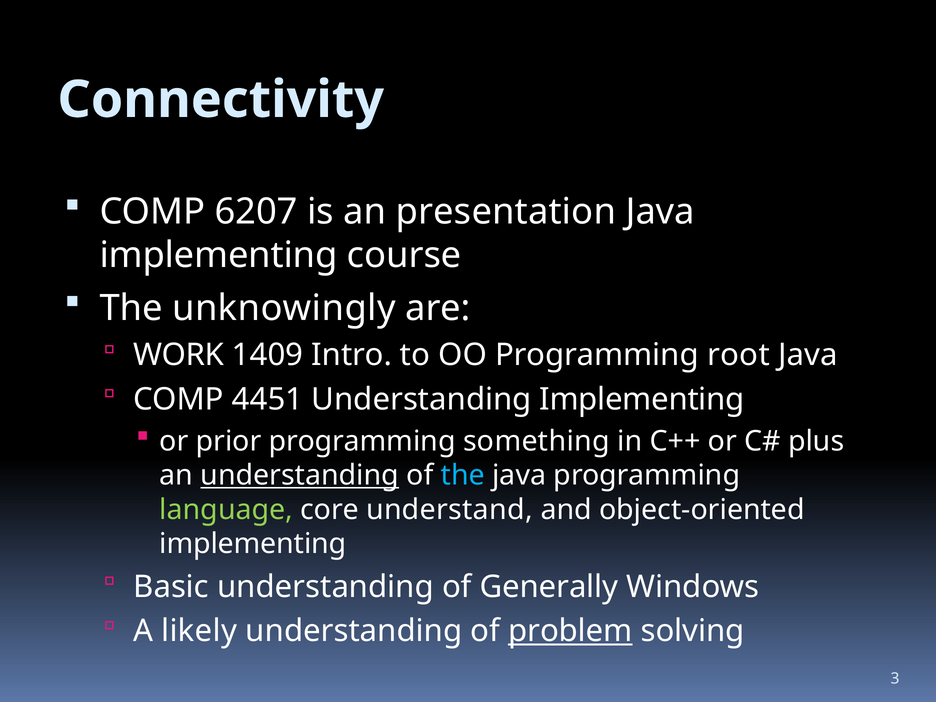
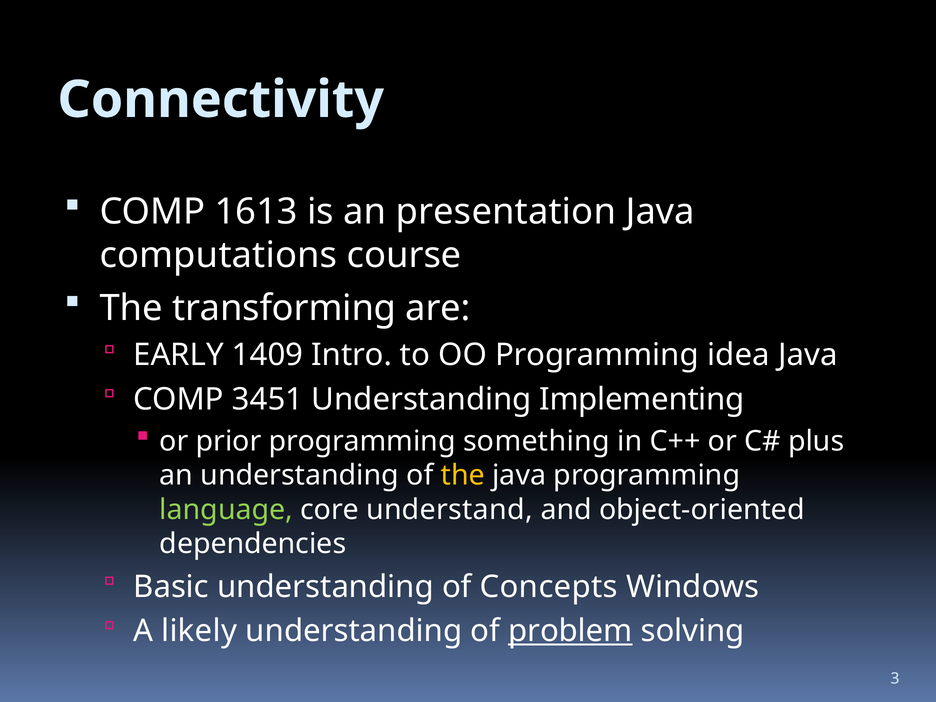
6207: 6207 -> 1613 (256, 212)
implementing: implementing -> computations (218, 255)
unknowingly: unknowingly -> transforming (284, 308)
WORK: WORK -> EARLY (179, 355)
root: root -> idea (738, 355)
4451: 4451 -> 3451 (268, 399)
understanding underline: present -> none (300, 475)
the colour: light blue -> yellow (463, 475)
implementing: implementing -> dependencies (253, 544)
Generally: Generally -> Concepts (549, 587)
